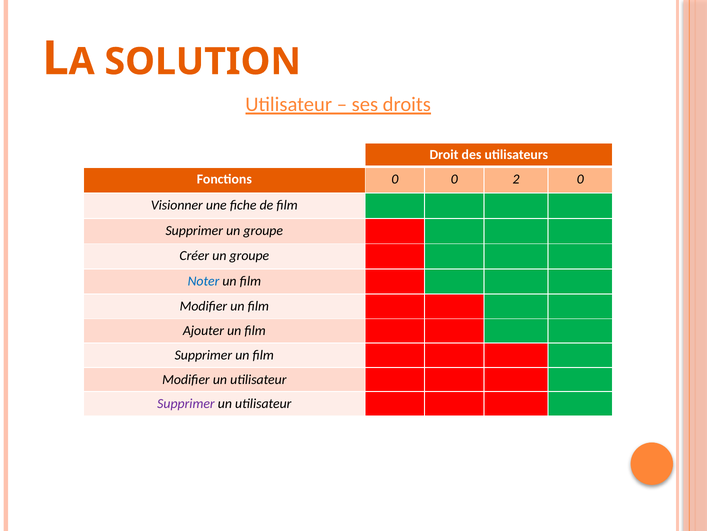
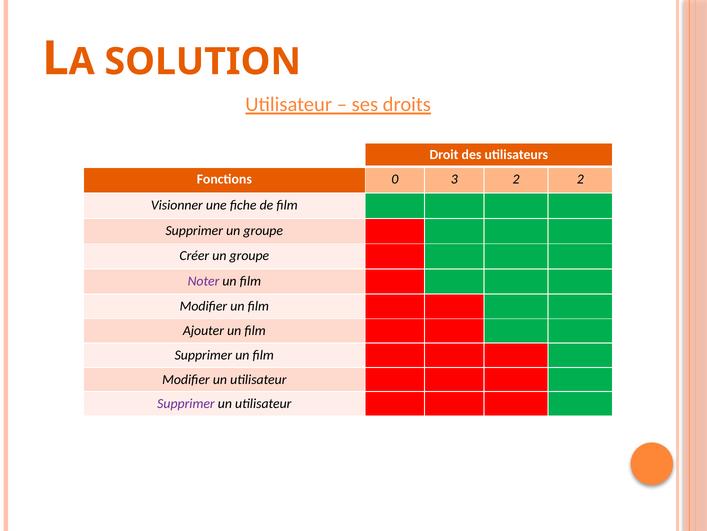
0 0: 0 -> 3 (454, 179)
2 0: 0 -> 2 (580, 179)
Noter colour: blue -> purple (203, 281)
